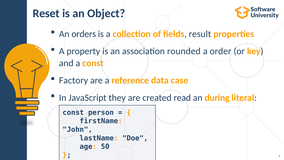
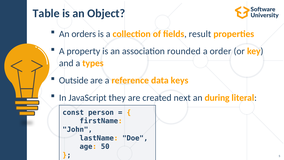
Reset: Reset -> Table (46, 13)
a const: const -> types (93, 63)
Factory: Factory -> Outside (74, 80)
case: case -> keys (180, 80)
read: read -> next (182, 98)
